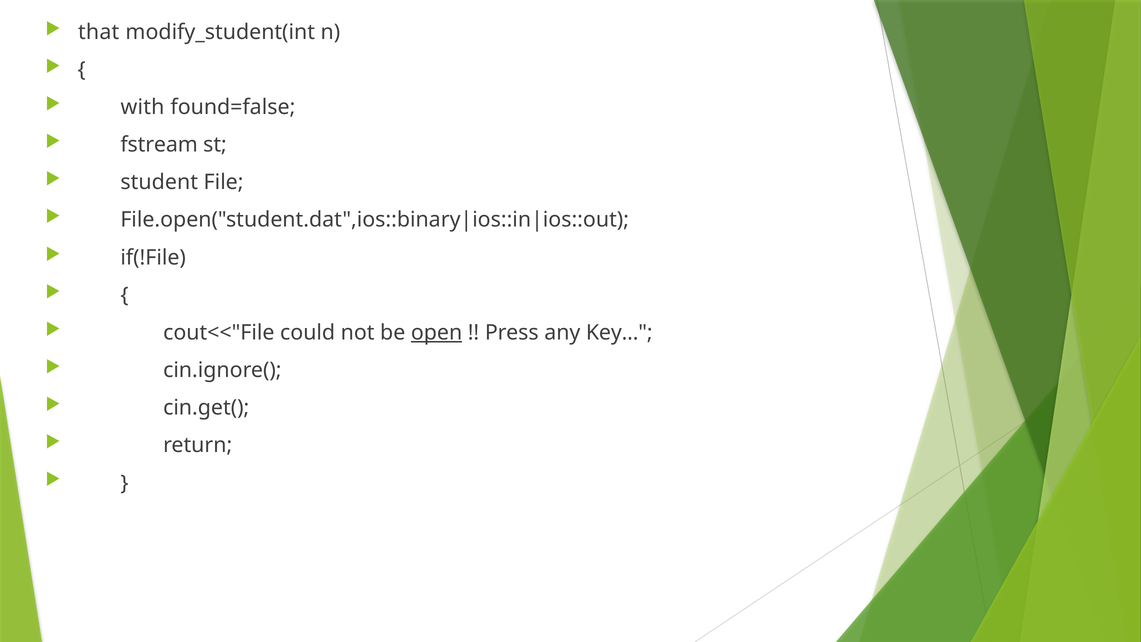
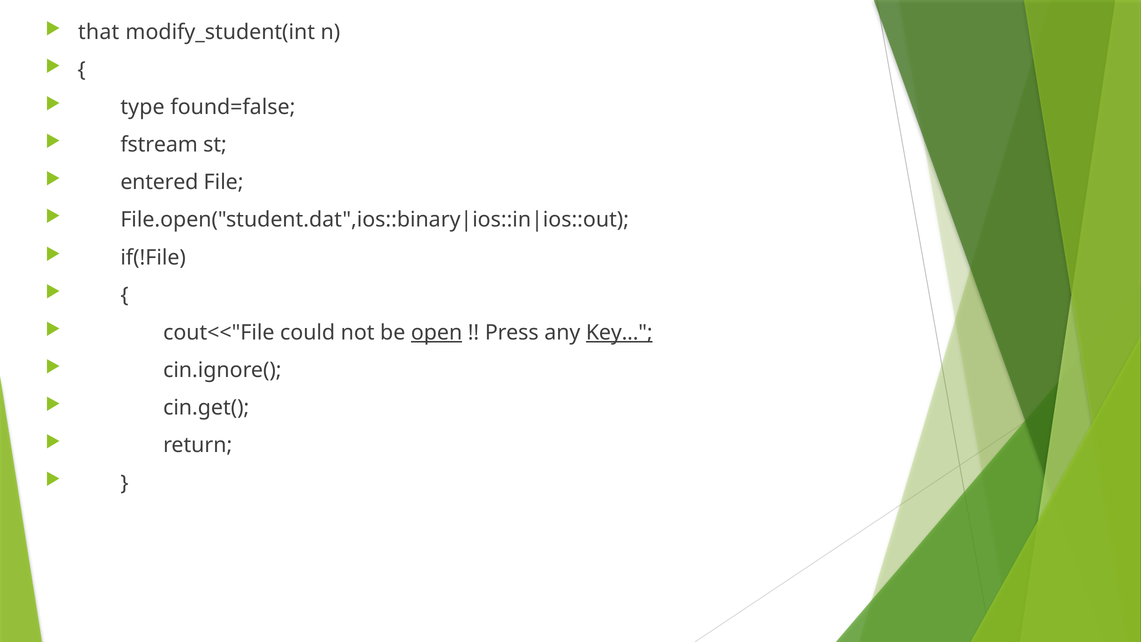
with: with -> type (143, 107)
student: student -> entered (159, 182)
Key underline: none -> present (619, 333)
